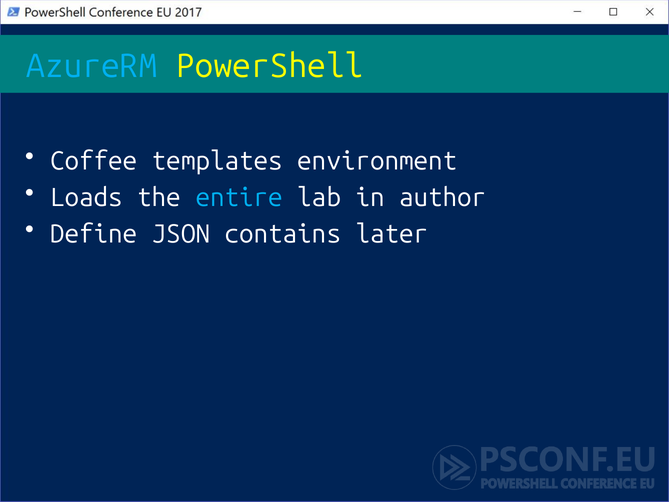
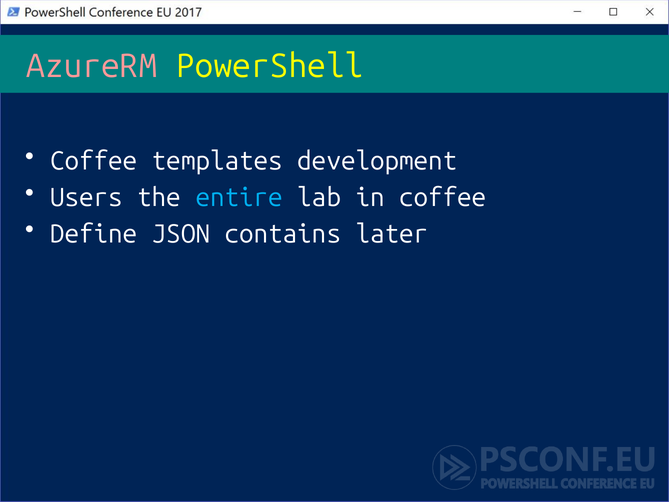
AzureRM colour: light blue -> pink (92, 66)
environment: environment -> development (377, 161)
Loads: Loads -> Users (87, 197)
in author: author -> coffee (443, 197)
